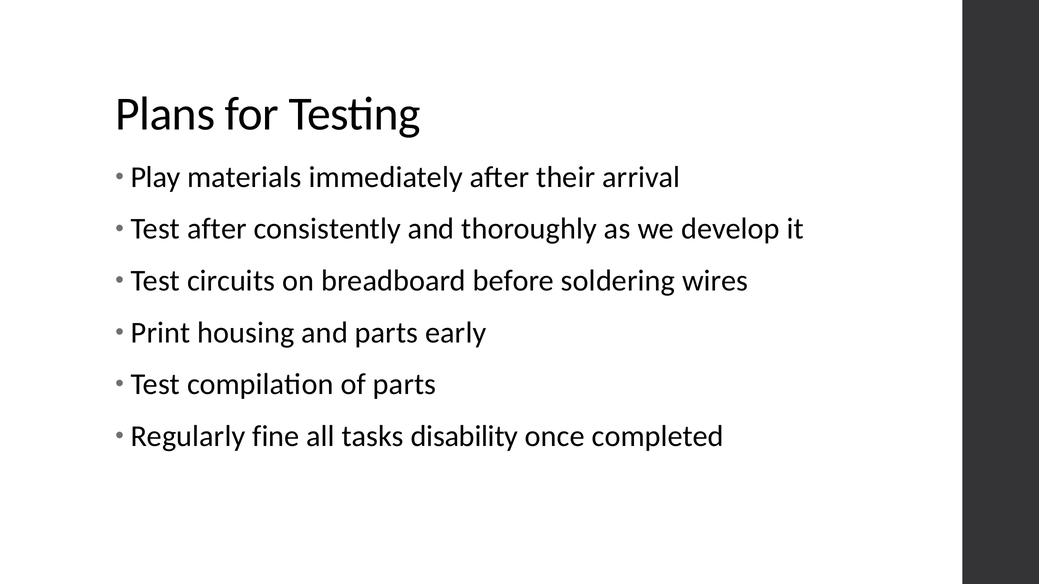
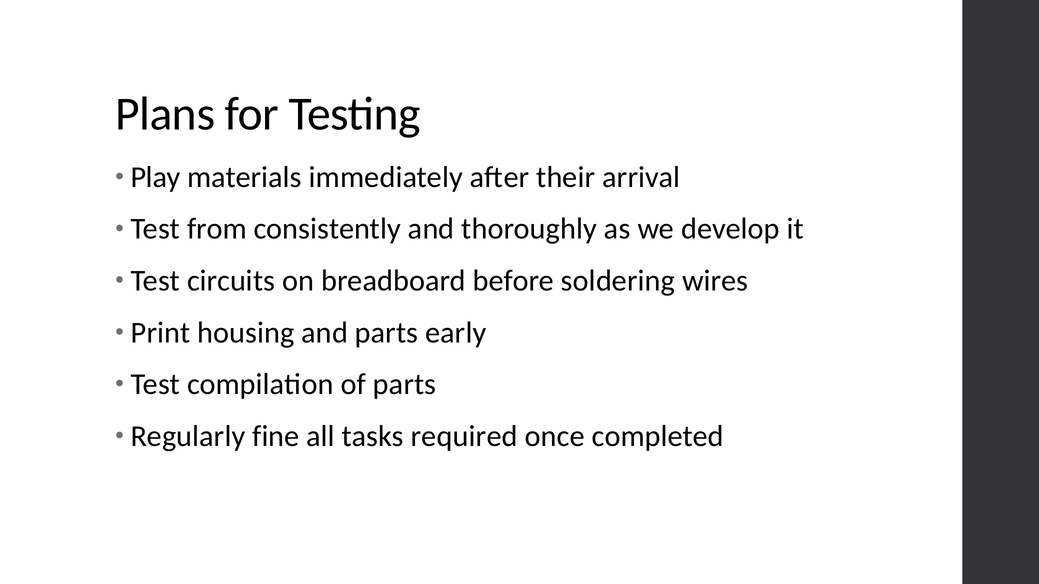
Test after: after -> from (217, 229)
disability: disability -> required (464, 436)
